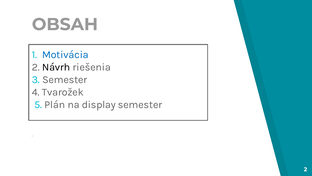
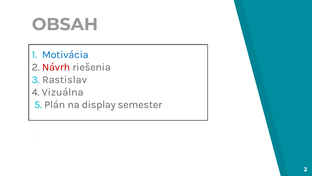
Návrh colour: black -> red (56, 67)
3 Semester: Semester -> Rastislav (65, 79)
Tvarožek: Tvarožek -> Vizuálna (63, 92)
